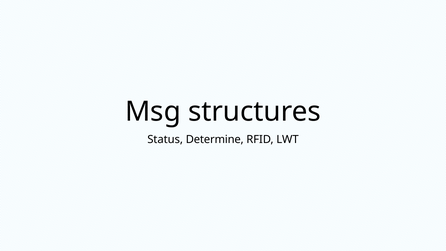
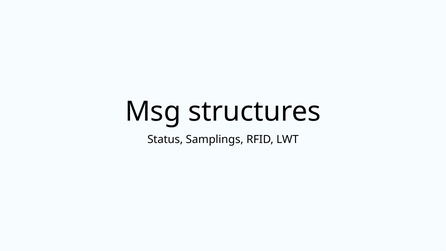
Determine: Determine -> Samplings (215, 139)
